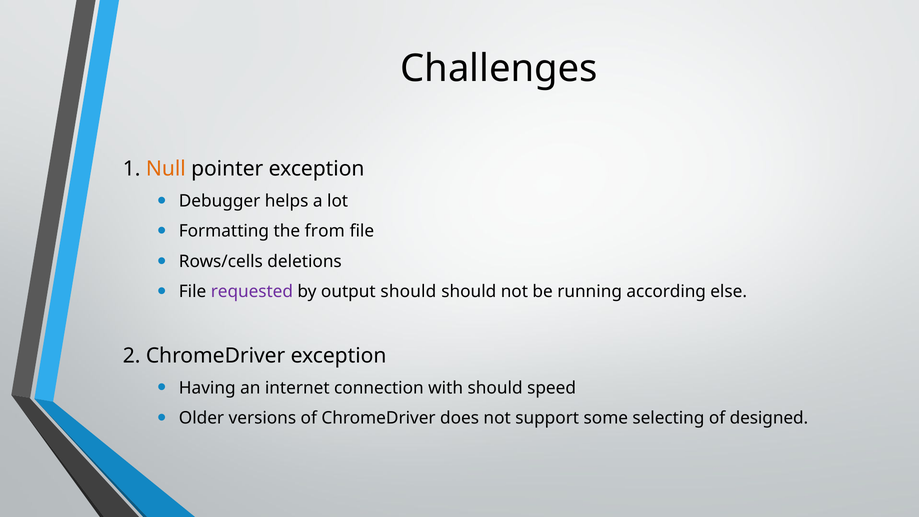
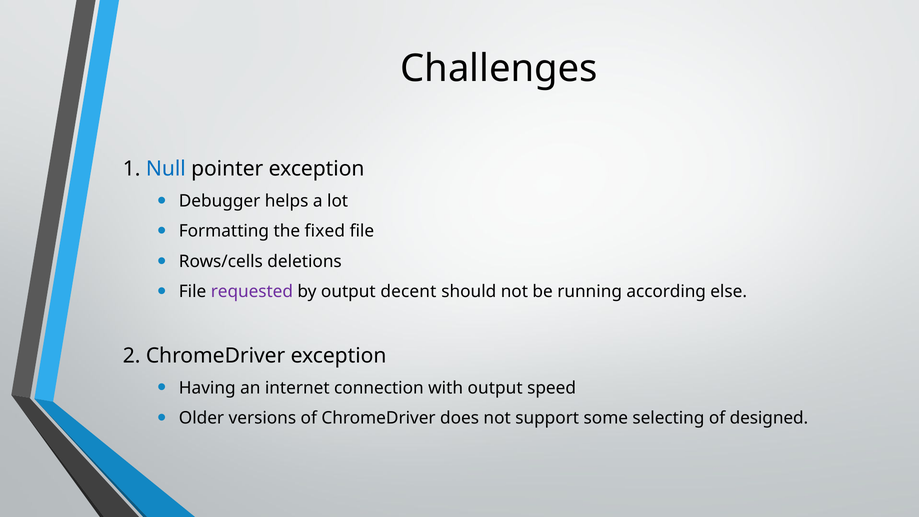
Null colour: orange -> blue (166, 169)
from: from -> fixed (325, 231)
output should: should -> decent (408, 292)
with should: should -> output (495, 388)
